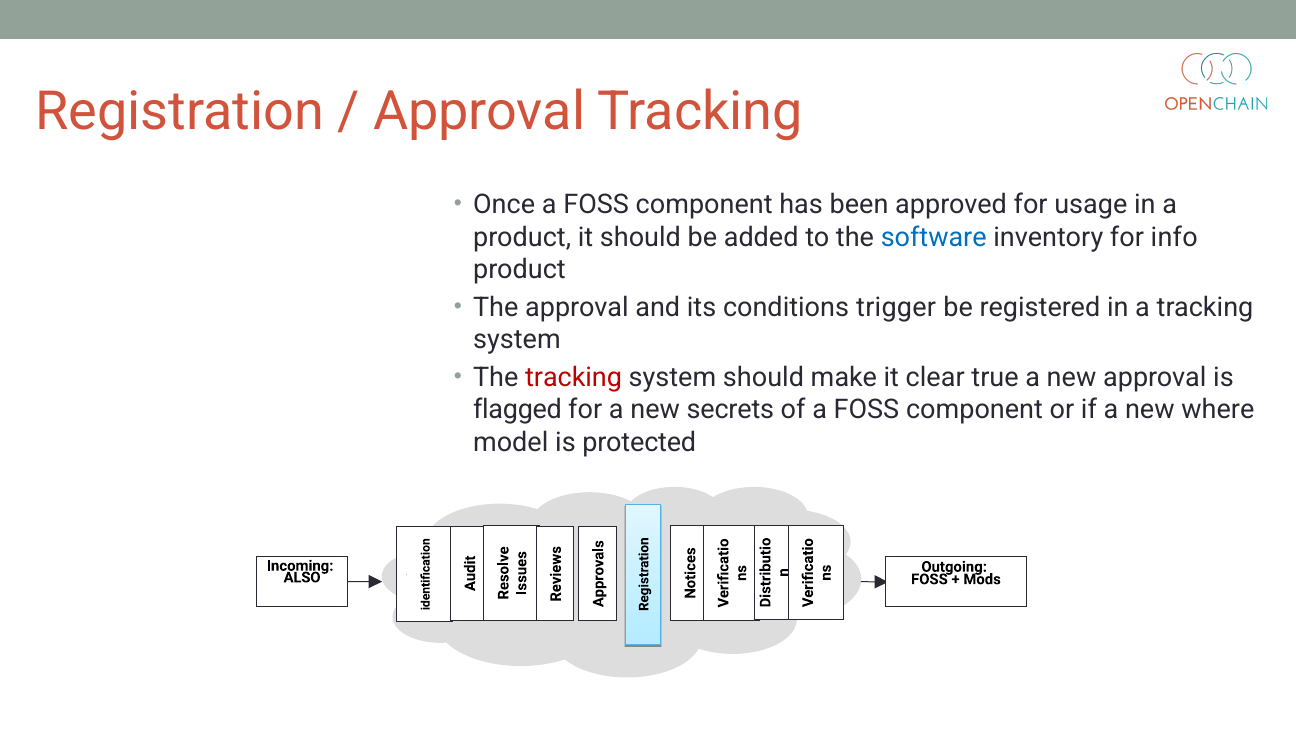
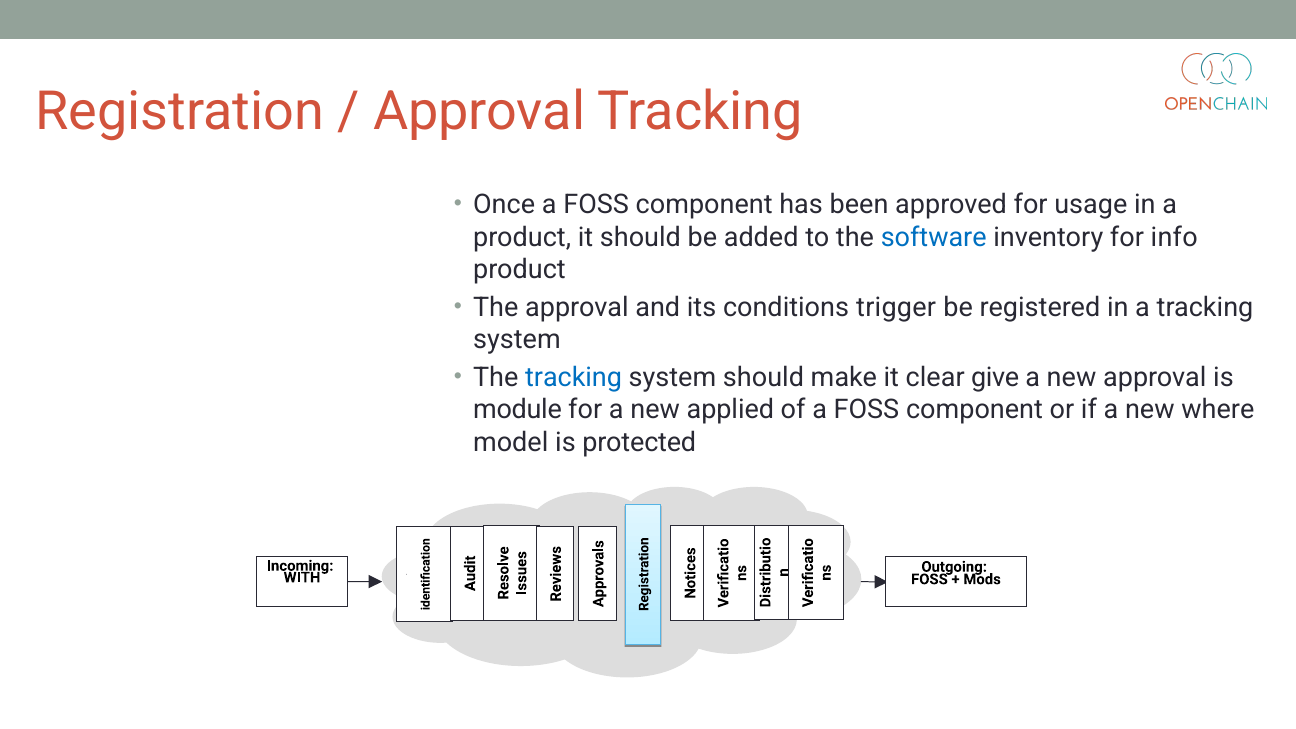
tracking colour: red -> blue (574, 378)
true: true -> give (995, 378)
flagged: flagged -> module (517, 410)
secrets: secrets -> applied (730, 410)
ALSO: ALSO -> WITH (302, 577)
